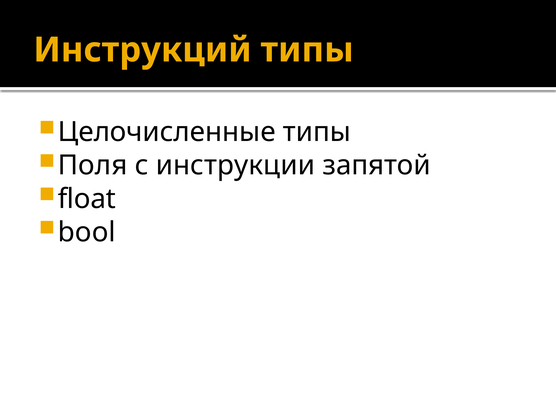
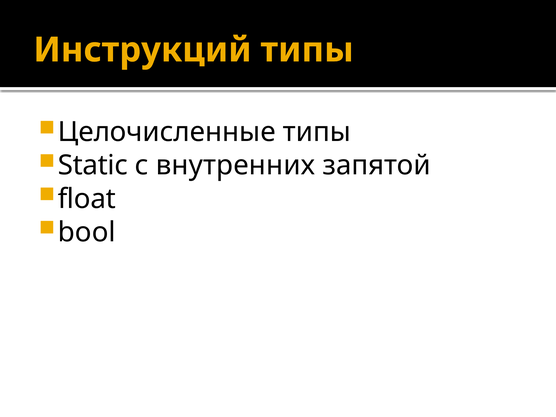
Поля: Поля -> Static (93, 165)
инструкции: инструкции -> внутренних (235, 165)
